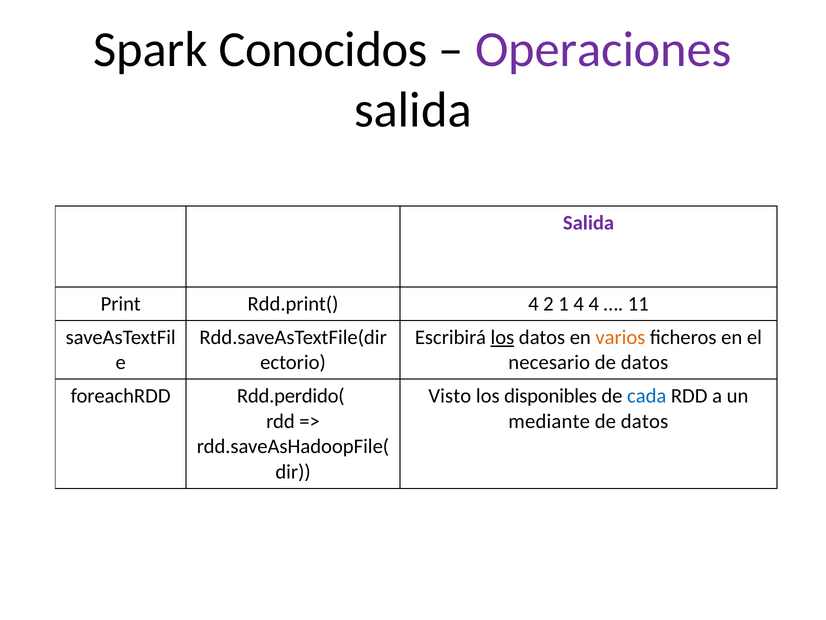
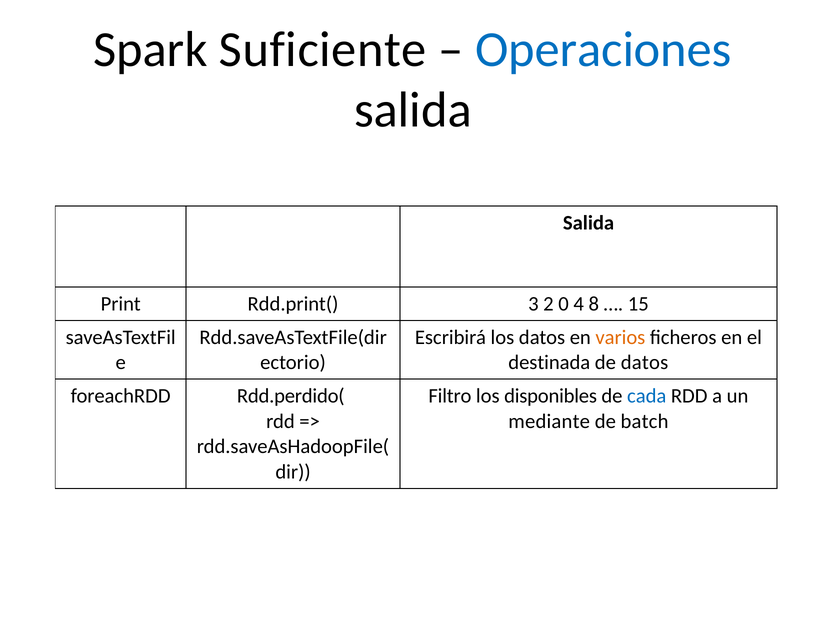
Conocidos: Conocidos -> Suficiente (323, 50)
Operaciones colour: purple -> blue (603, 50)
Salida colour: purple -> black (589, 223)
Rdd.print( 4: 4 -> 3 (533, 304)
1: 1 -> 0 (564, 304)
4 4: 4 -> 8 (594, 304)
11: 11 -> 15 (638, 304)
los underline: present -> none (502, 337)
necesario: necesario -> destinada (549, 362)
Visto: Visto -> Filtro (450, 396)
datos: datos -> batch (645, 421)
